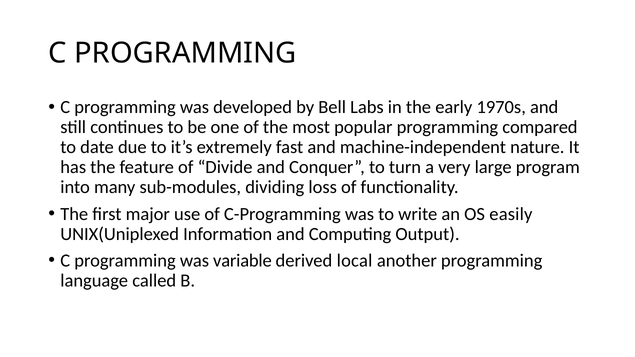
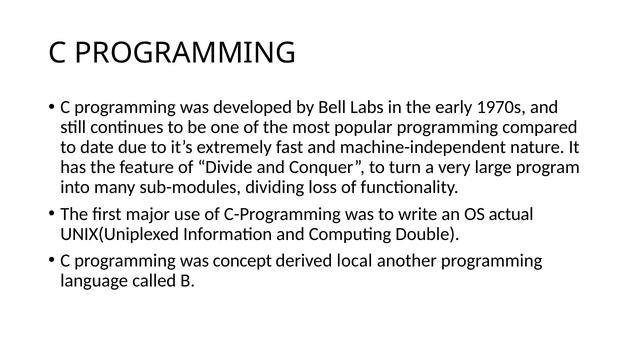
easily: easily -> actual (511, 214)
Output: Output -> Double (428, 234)
variable: variable -> concept (242, 261)
